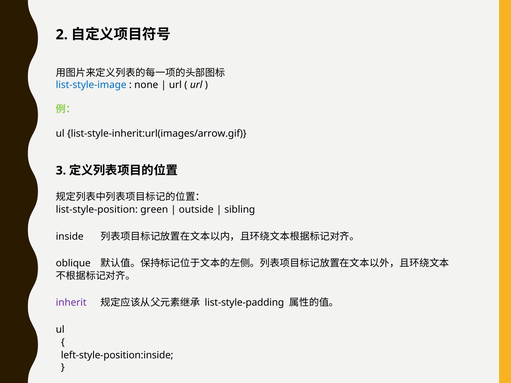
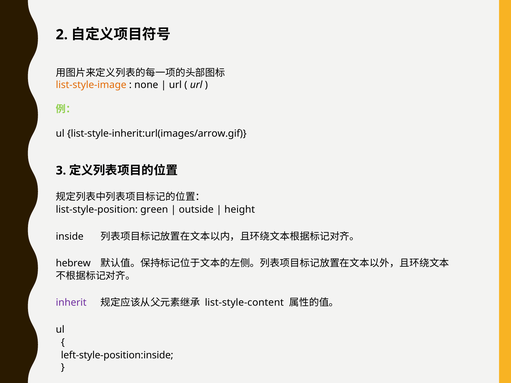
list-style-image colour: blue -> orange (91, 85)
sibling: sibling -> height (240, 210)
oblique: oblique -> hebrew (73, 263)
list-style-padding: list-style-padding -> list-style-content (244, 303)
